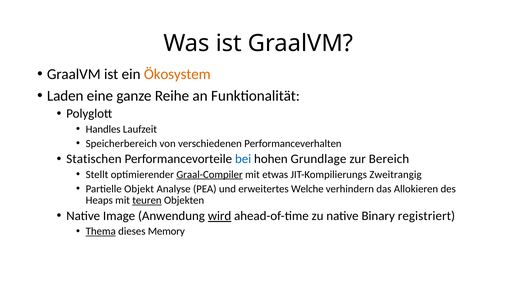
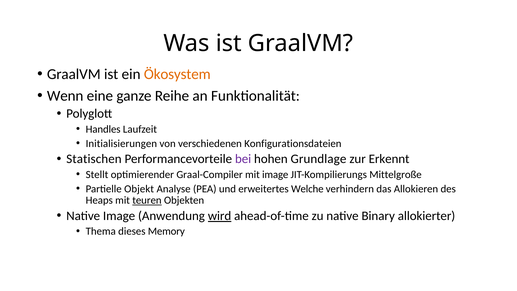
Laden: Laden -> Wenn (65, 96)
Speicherbereich: Speicherbereich -> Initialisierungen (121, 143)
Performanceverhalten: Performanceverhalten -> Konfigurationsdateien (293, 143)
bei colour: blue -> purple (243, 159)
Bereich: Bereich -> Erkennt (389, 159)
Graal-Compiler underline: present -> none (210, 174)
mit etwas: etwas -> image (275, 174)
Zweitrangig: Zweitrangig -> Mittelgroße (396, 174)
registriert: registriert -> allokierter (427, 216)
Thema underline: present -> none (101, 231)
